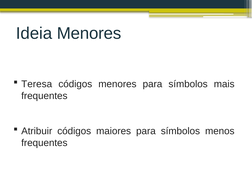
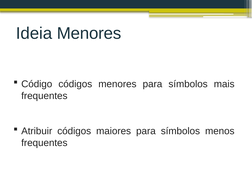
Teresa: Teresa -> Código (37, 84)
